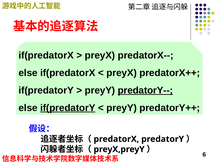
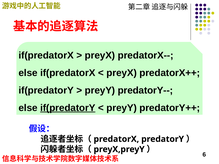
predatorY-- underline: present -> none (145, 90)
